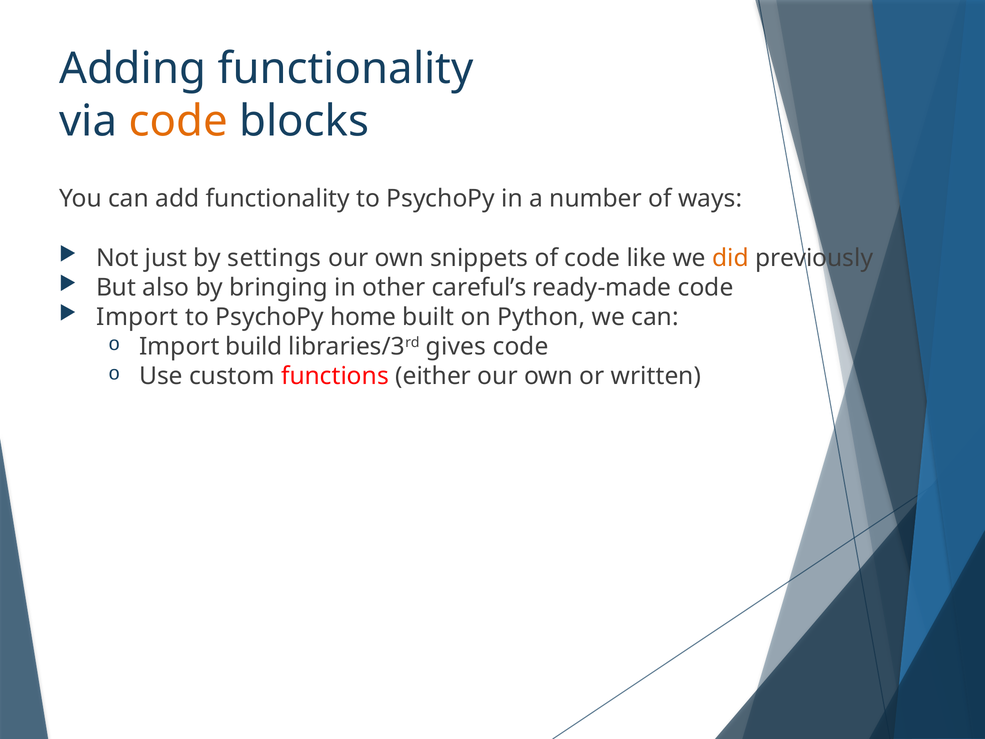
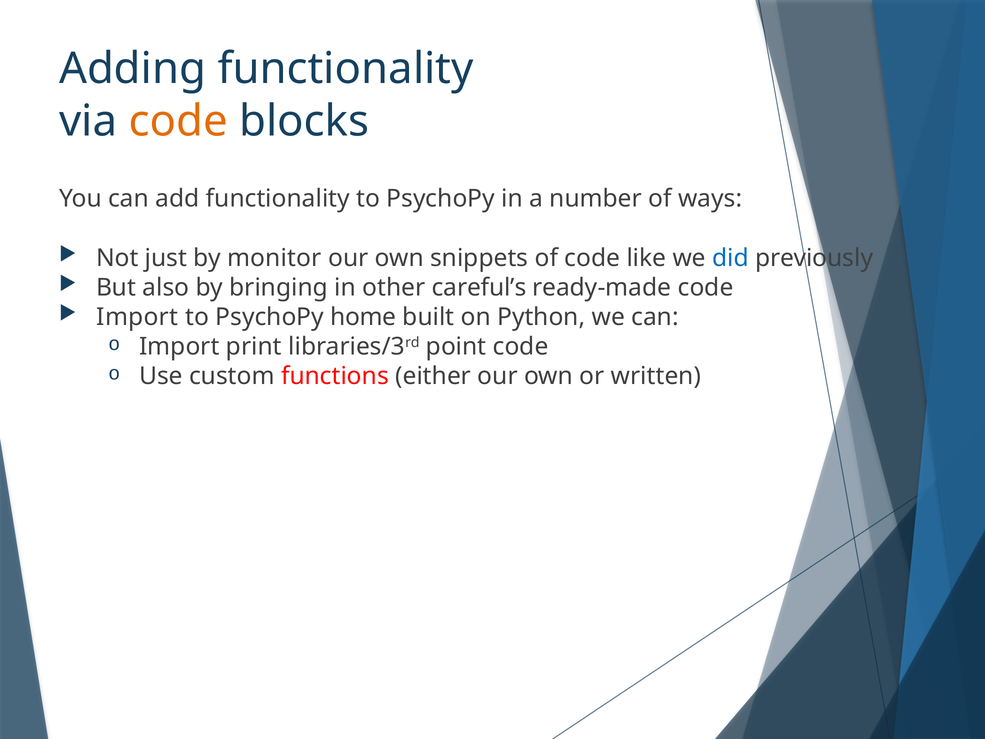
settings: settings -> monitor (274, 258)
did colour: orange -> blue (731, 258)
build: build -> print (254, 346)
gives: gives -> point (456, 346)
